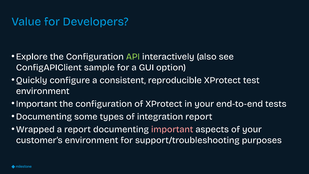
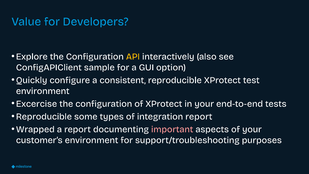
API colour: light green -> yellow (133, 56)
Important: Important -> Excercise (36, 104)
Documenting: Documenting -> Reproducible (44, 116)
